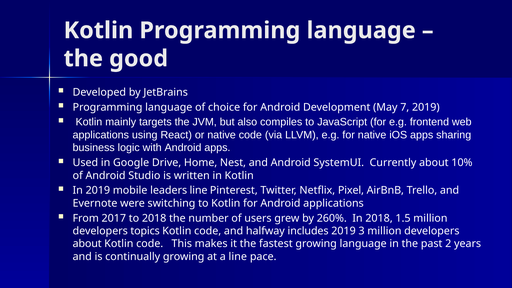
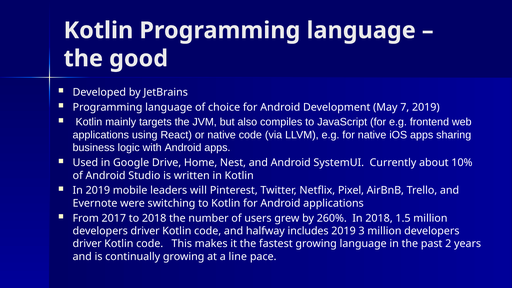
leaders line: line -> will (198, 190)
topics: topics -> driver (145, 231)
about: about -> driver (87, 244)
